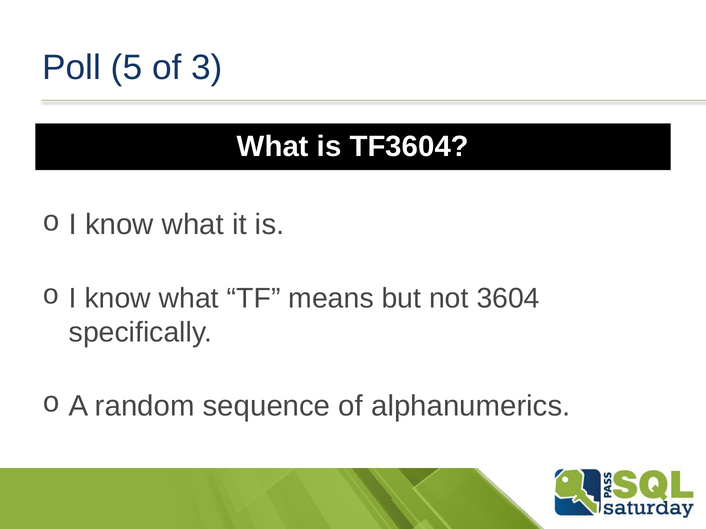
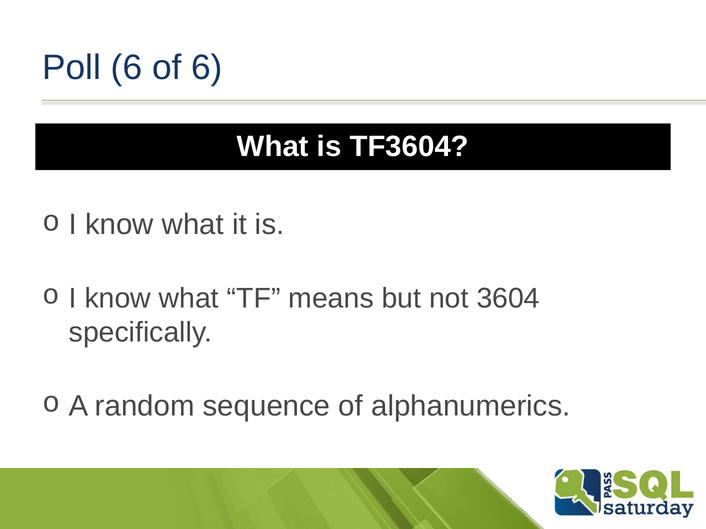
Poll 5: 5 -> 6 (127, 68)
of 3: 3 -> 6 (207, 68)
